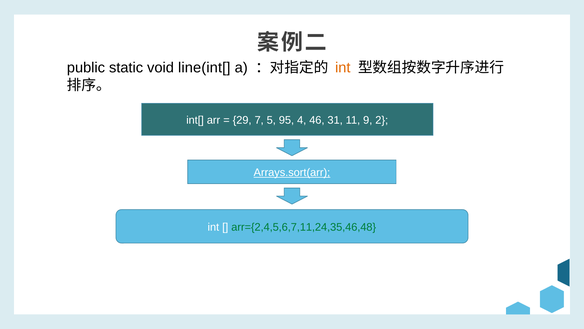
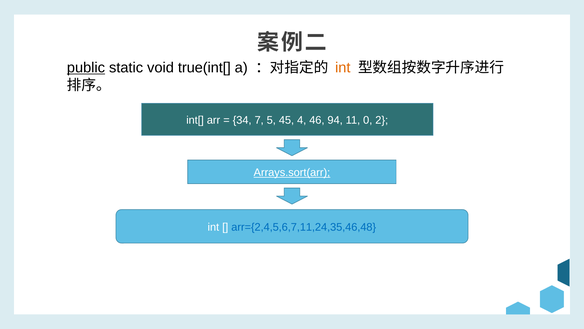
public underline: none -> present (86, 68)
line(int[: line(int[ -> true(int[ (204, 68)
29: 29 -> 34 (242, 120)
95: 95 -> 45 (286, 120)
31: 31 -> 94 (335, 120)
9: 9 -> 0 (368, 120)
arr={2,4,5,6,7,11,24,35,46,48 colour: green -> blue (304, 227)
